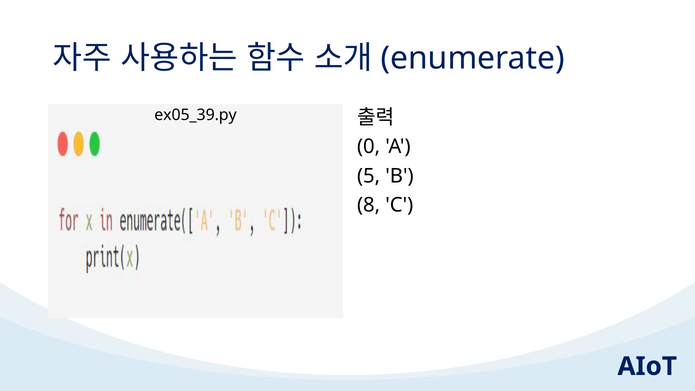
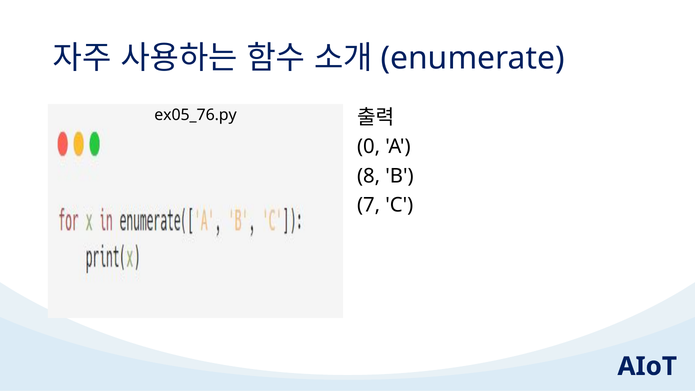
ex05_39.py: ex05_39.py -> ex05_76.py (195, 115)
5: 5 -> 8 (369, 176)
8: 8 -> 7 (369, 205)
